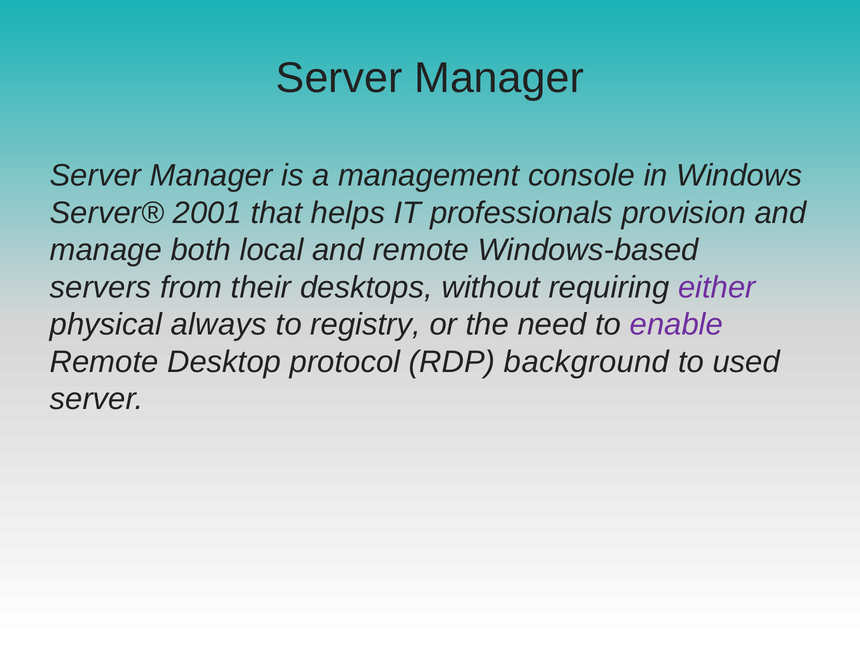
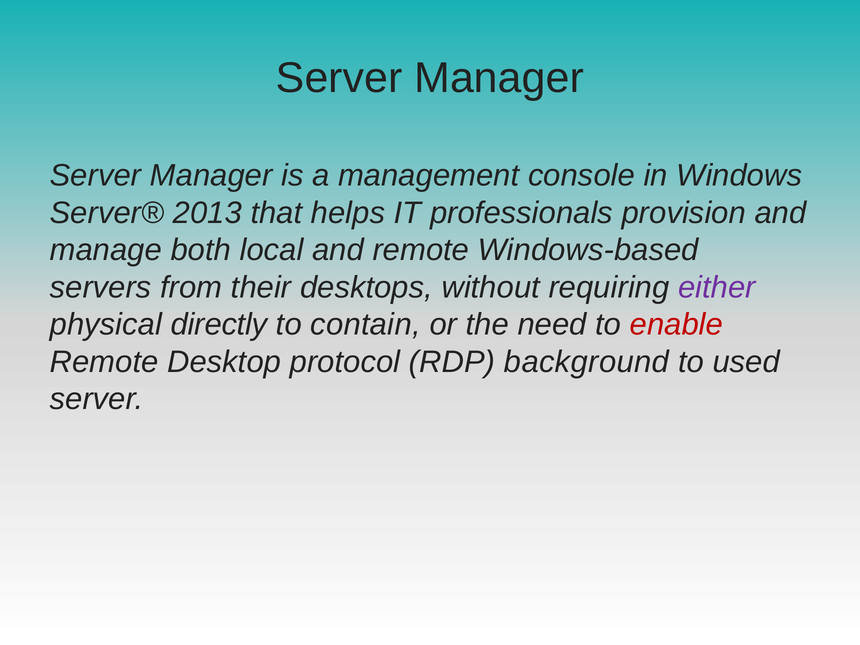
2001: 2001 -> 2013 (207, 213)
always: always -> directly (219, 325)
registry: registry -> contain (366, 325)
enable colour: purple -> red (676, 325)
